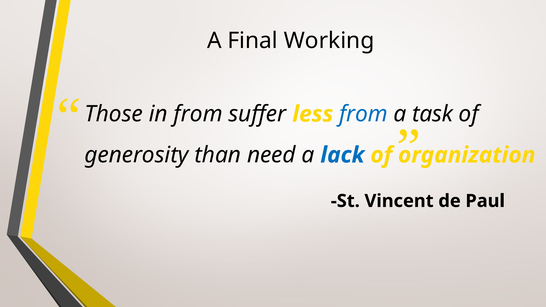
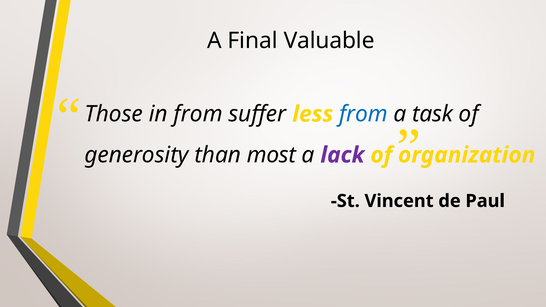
Working: Working -> Valuable (329, 41)
need: need -> most (271, 155)
lack colour: blue -> purple (342, 155)
